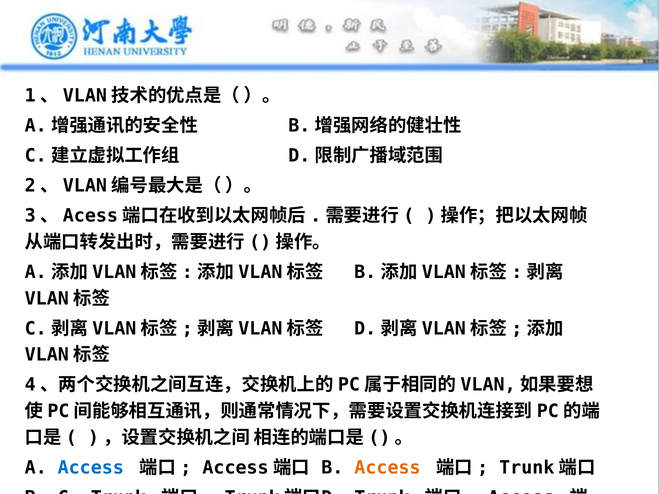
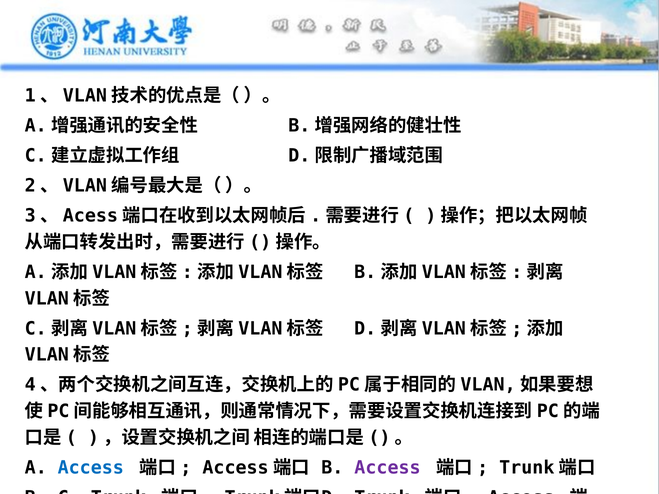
Access colour: orange -> purple (387, 468)
